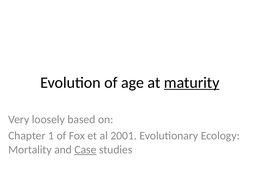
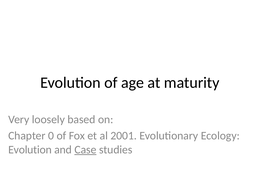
maturity underline: present -> none (192, 83)
1: 1 -> 0 (51, 136)
Mortality: Mortality -> Evolution (30, 150)
